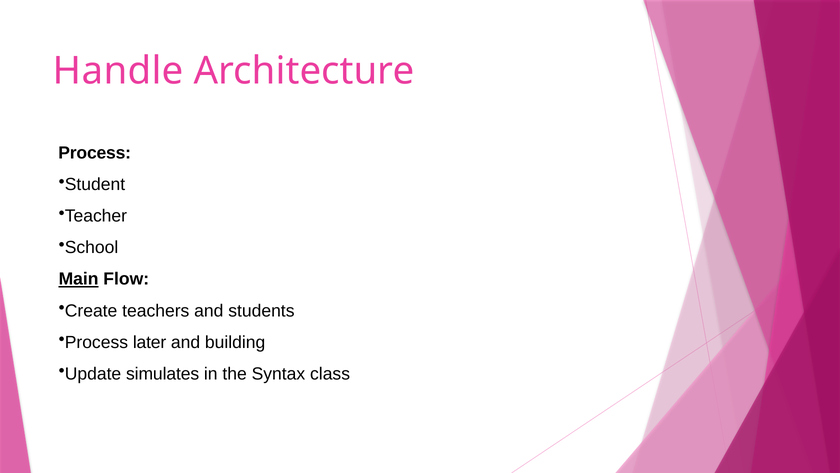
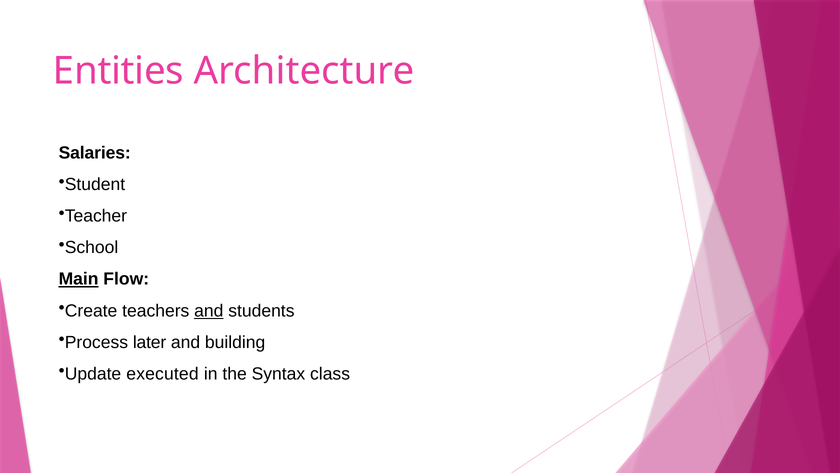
Handle: Handle -> Entities (118, 71)
Process: Process -> Salaries (95, 153)
and underline: none -> present (209, 310)
simulates: simulates -> executed (162, 373)
